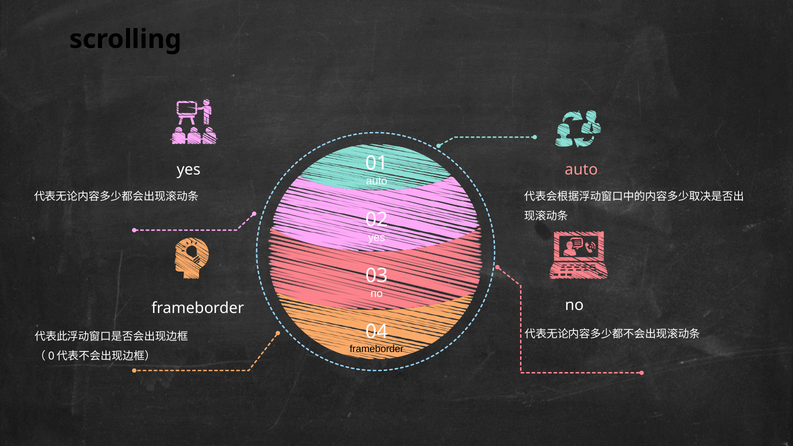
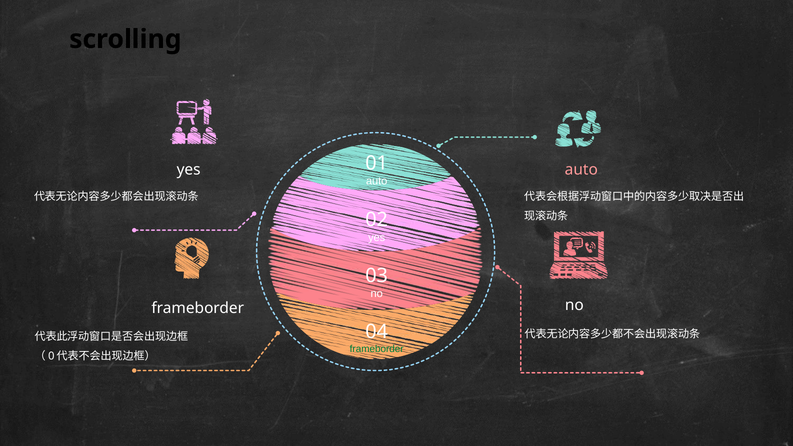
frameborder colour: black -> green (377, 349)
